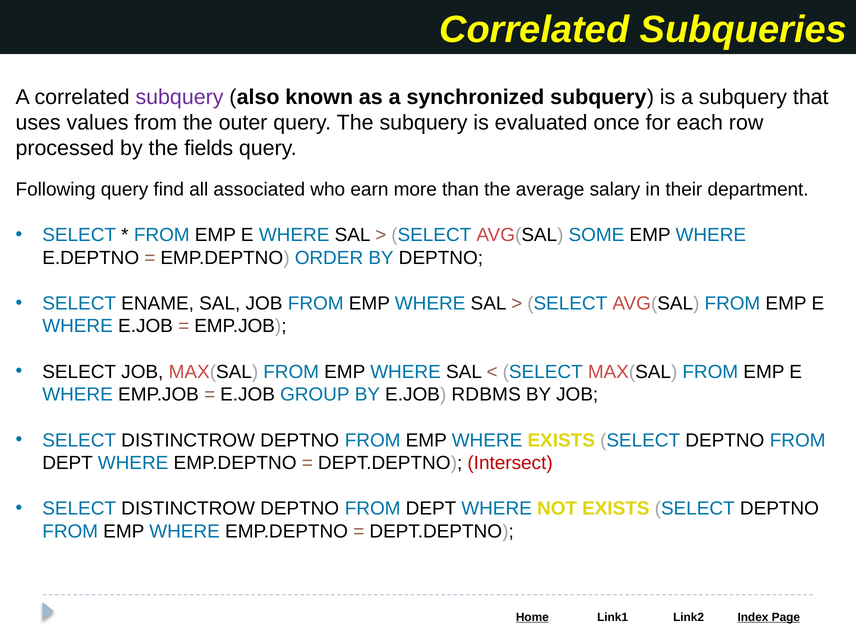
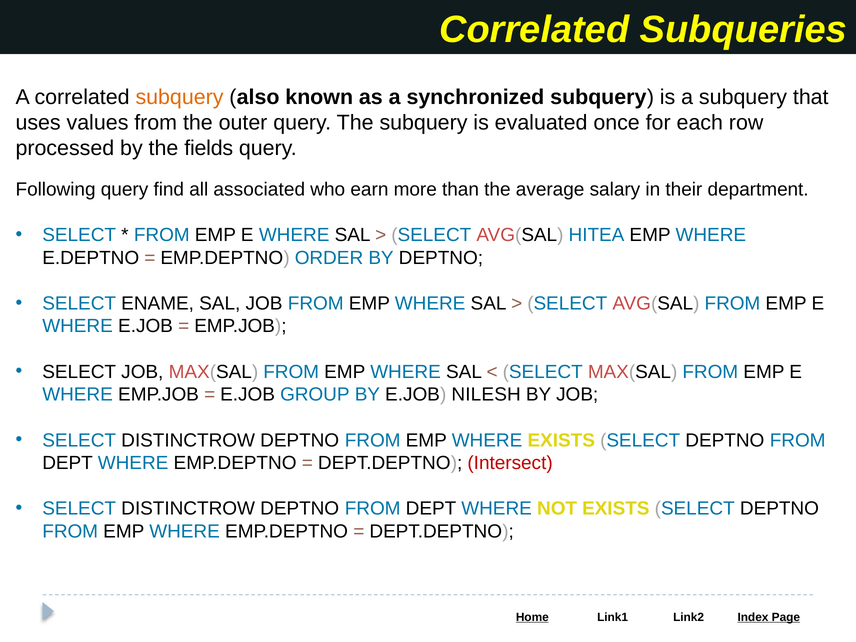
subquery colour: purple -> orange (179, 97)
SOME: SOME -> HITEA (596, 235)
RDBMS: RDBMS -> NILESH (486, 395)
